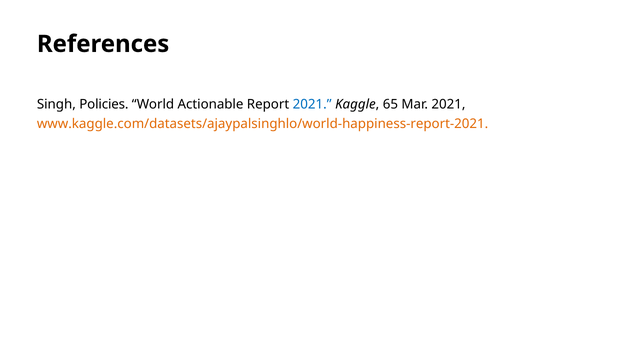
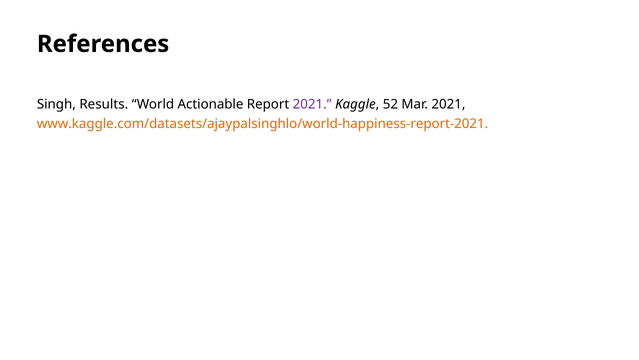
Policies: Policies -> Results (104, 104)
2021 colour: blue -> purple (312, 104)
65: 65 -> 52 (390, 104)
